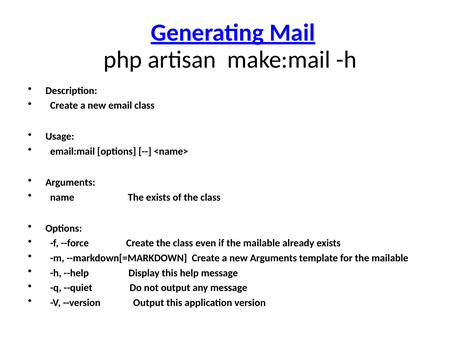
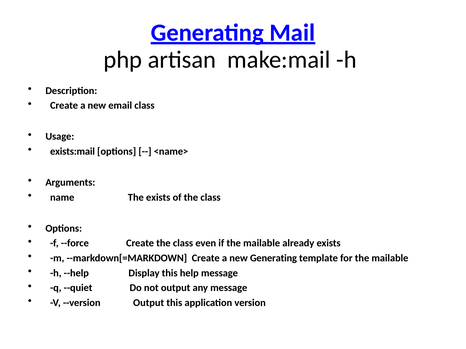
email:mail: email:mail -> exists:mail (73, 152)
new Arguments: Arguments -> Generating (273, 258)
